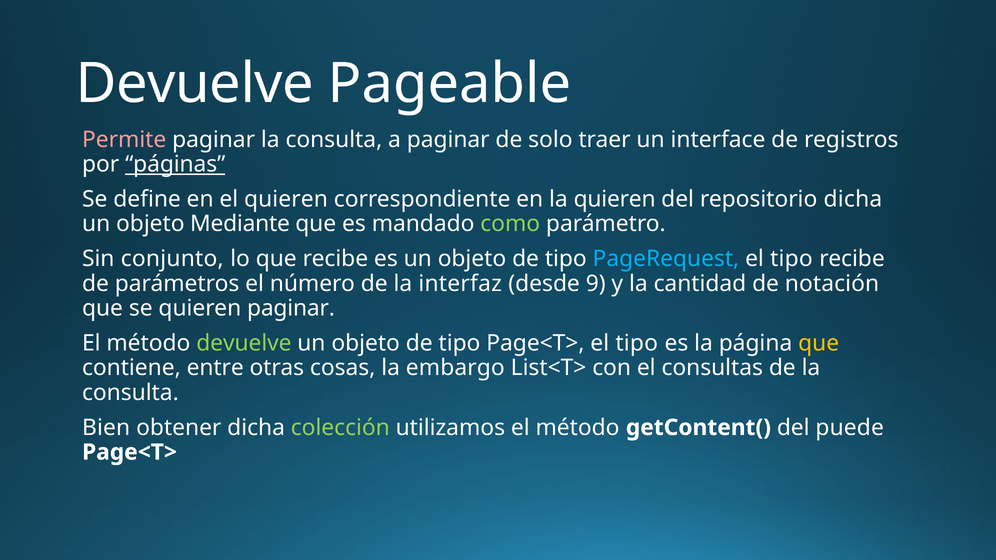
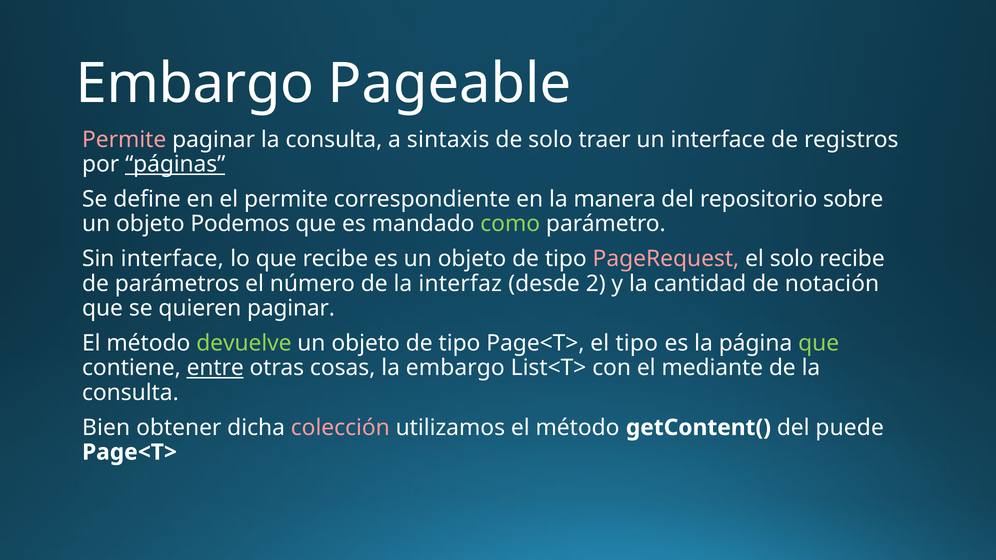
Devuelve: Devuelve -> Embargo (195, 84)
a paginar: paginar -> sintaxis (448, 140)
el quieren: quieren -> permite (286, 199)
la quieren: quieren -> manera (615, 199)
repositorio dicha: dicha -> sobre (853, 199)
Mediante: Mediante -> Podemos (240, 224)
Sin conjunto: conjunto -> interface (172, 259)
PageRequest colour: light blue -> pink (666, 259)
tipo: tipo -> solo (792, 259)
9: 9 -> 2 (596, 284)
que colour: yellow -> light green (819, 343)
entre underline: none -> present (215, 368)
consultas: consultas -> mediante (712, 368)
colección colour: light green -> pink (340, 428)
